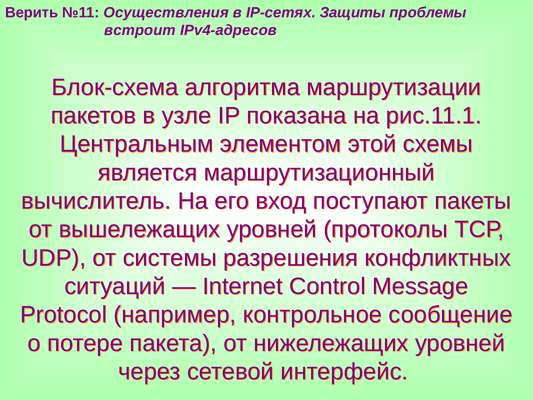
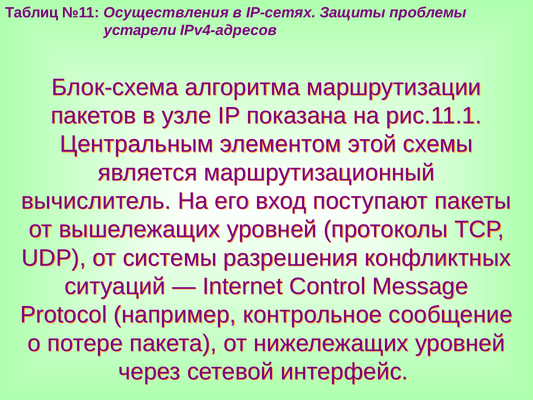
Верить: Верить -> Таблиц (32, 13)
встроит: встроит -> устарели (140, 30)
